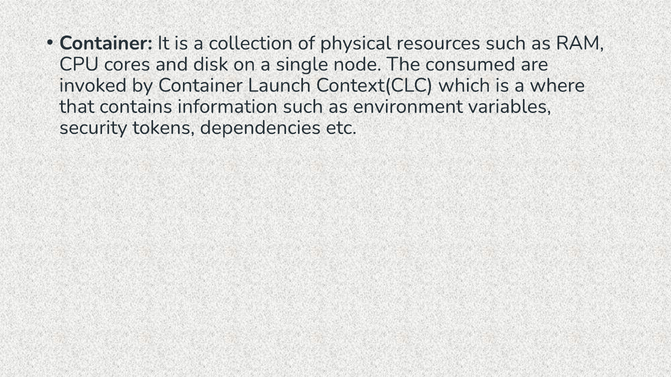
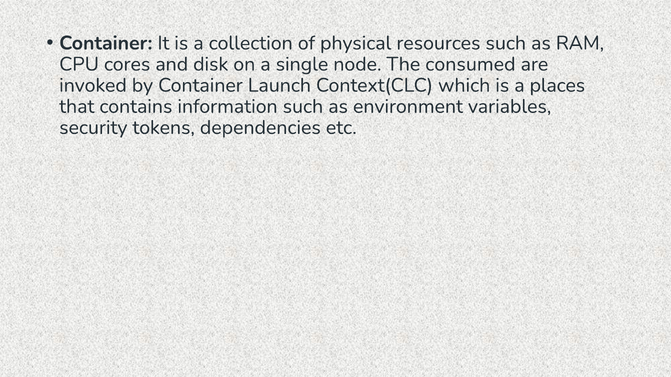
where: where -> places (557, 85)
